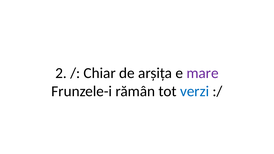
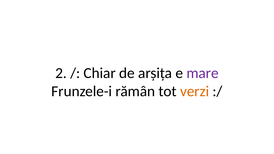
verzi colour: blue -> orange (195, 91)
